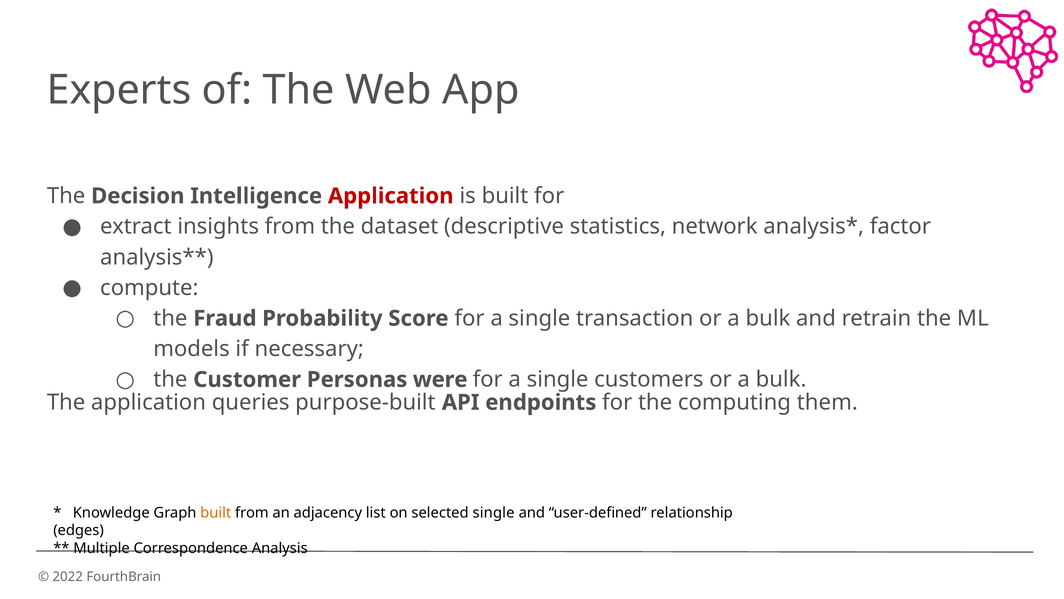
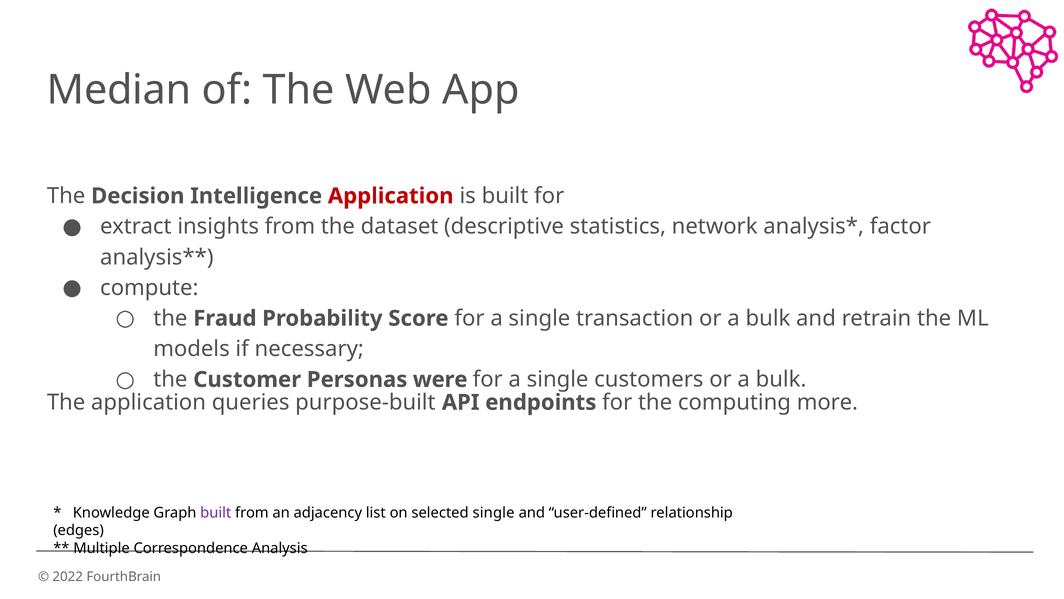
Experts: Experts -> Median (119, 90)
them: them -> more (827, 402)
built colour: orange -> purple (216, 512)
